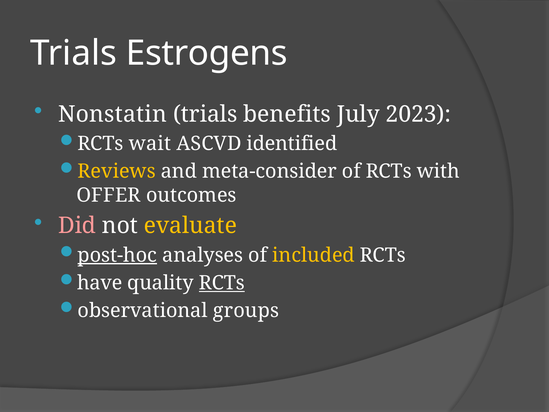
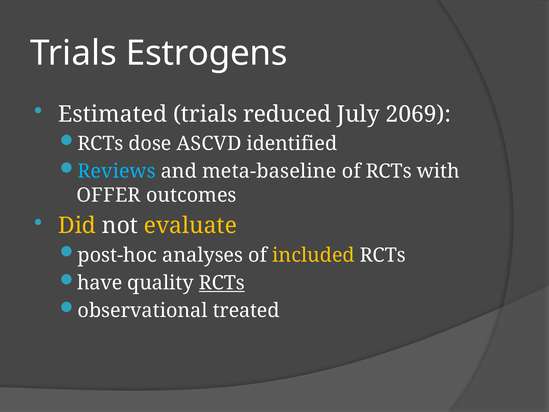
Nonstatin: Nonstatin -> Estimated (113, 114)
benefits: benefits -> reduced (287, 114)
2023: 2023 -> 2069 (418, 114)
wait: wait -> dose (150, 144)
Reviews colour: yellow -> light blue (117, 171)
meta-consider: meta-consider -> meta-baseline (269, 171)
Did colour: pink -> yellow (77, 226)
post-hoc underline: present -> none (117, 255)
groups: groups -> treated (246, 311)
